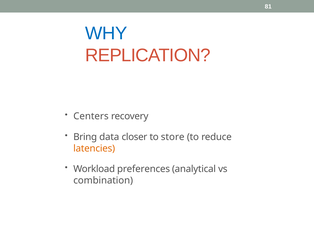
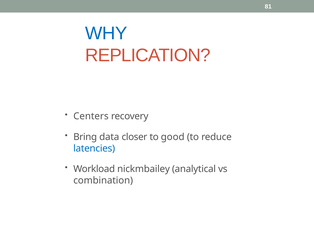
store: store -> good (173, 137)
latencies colour: orange -> blue (94, 149)
preferences: preferences -> nickmbailey (144, 169)
